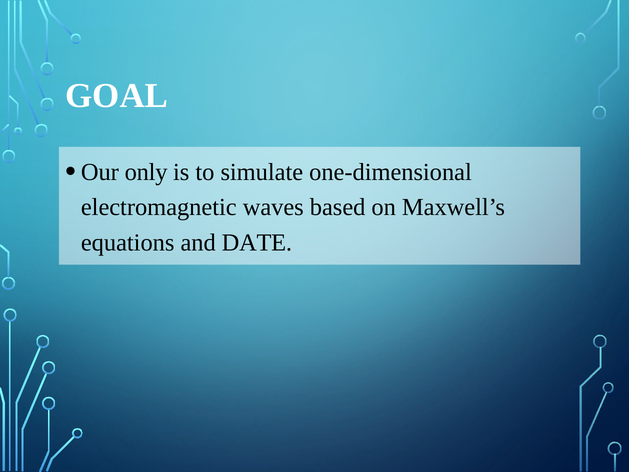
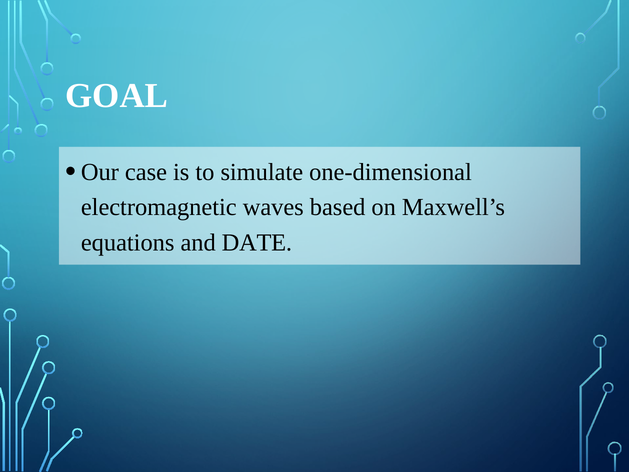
only: only -> case (146, 172)
